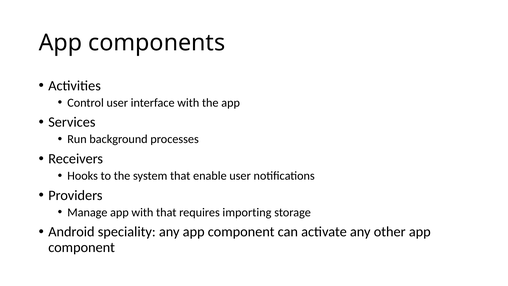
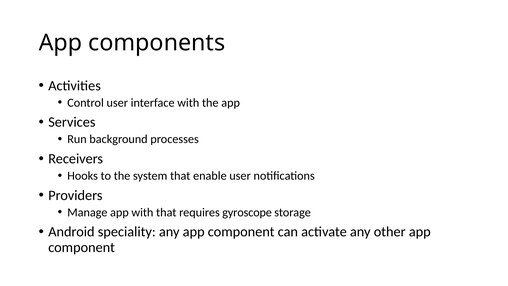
importing: importing -> gyroscope (247, 212)
